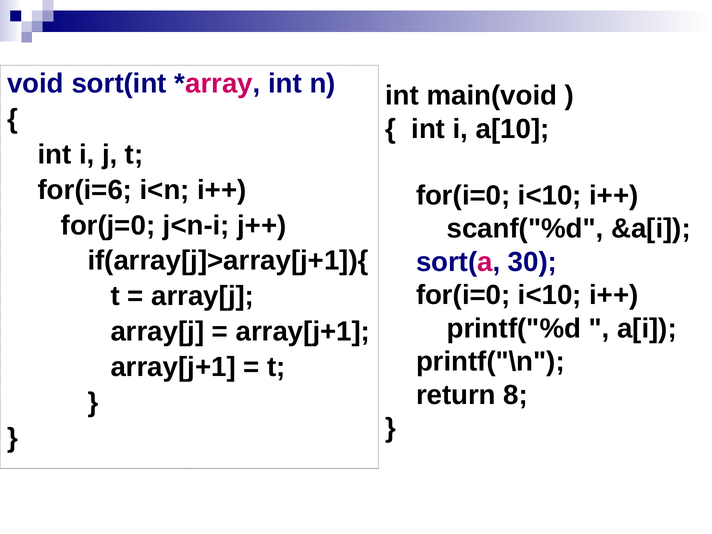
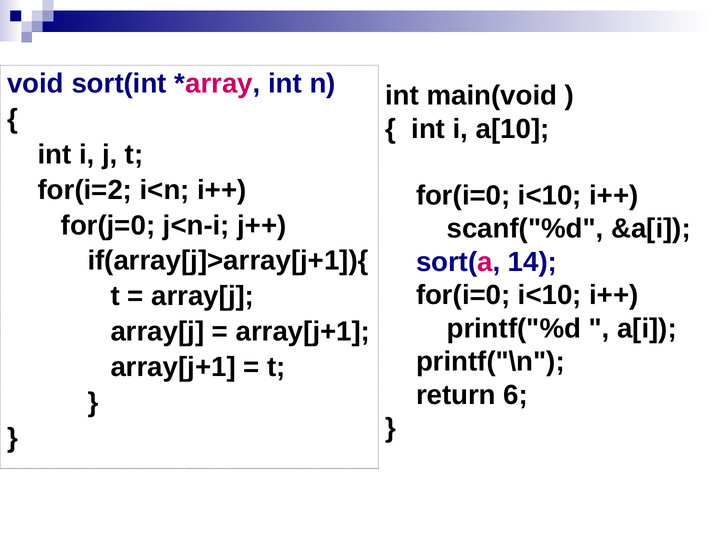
for(i=6: for(i=6 -> for(i=2 (85, 190)
30: 30 -> 14 (533, 262)
8: 8 -> 6 (516, 395)
